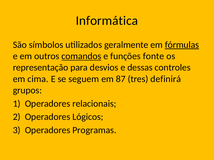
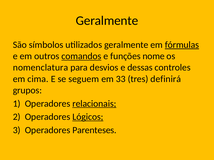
Informática: Informática -> Geralmente (107, 21)
fonte: fonte -> nome (154, 56)
representação: representação -> nomenclatura (41, 68)
87: 87 -> 33 (121, 79)
relacionais underline: none -> present (94, 104)
Lógicos underline: none -> present (88, 117)
Programas: Programas -> Parenteses (94, 131)
